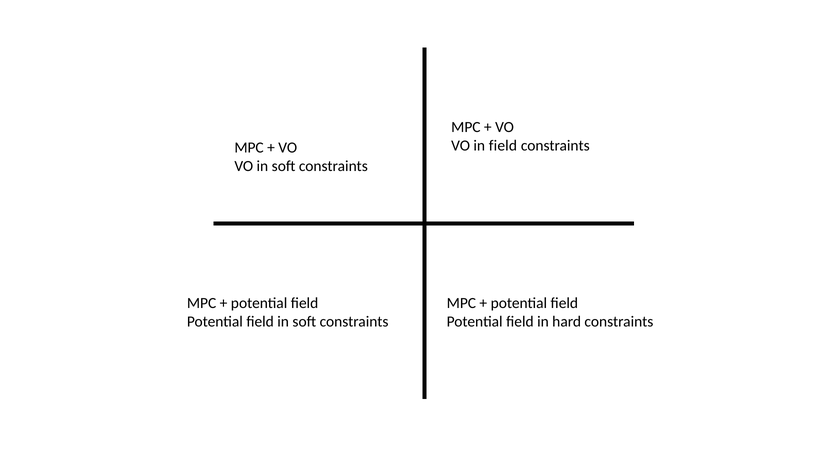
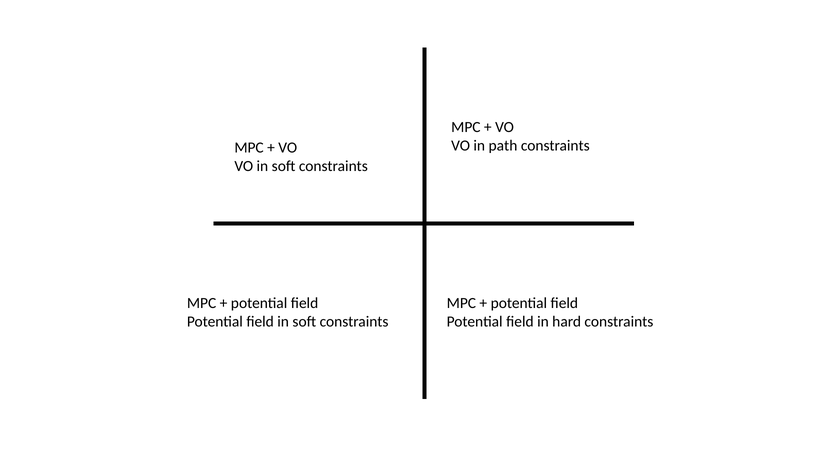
in field: field -> path (503, 146)
